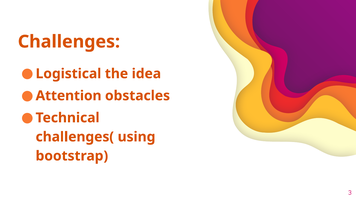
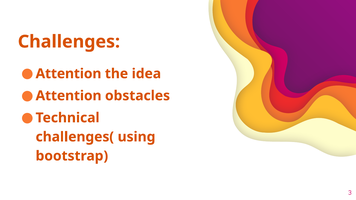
Logistical: Logistical -> Attention (69, 74)
